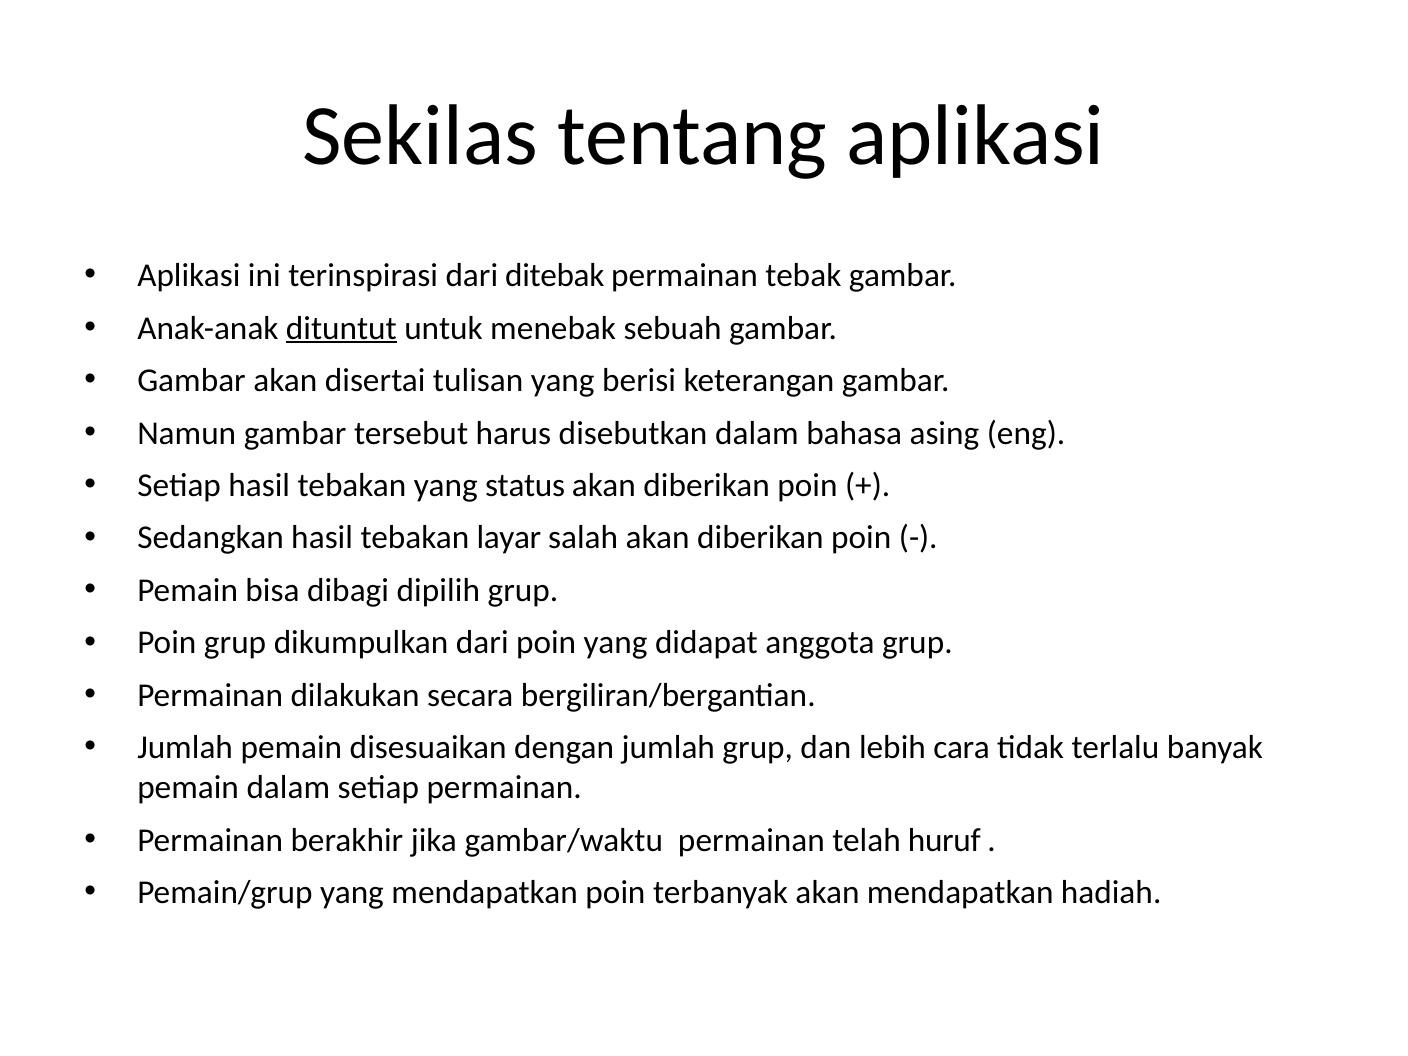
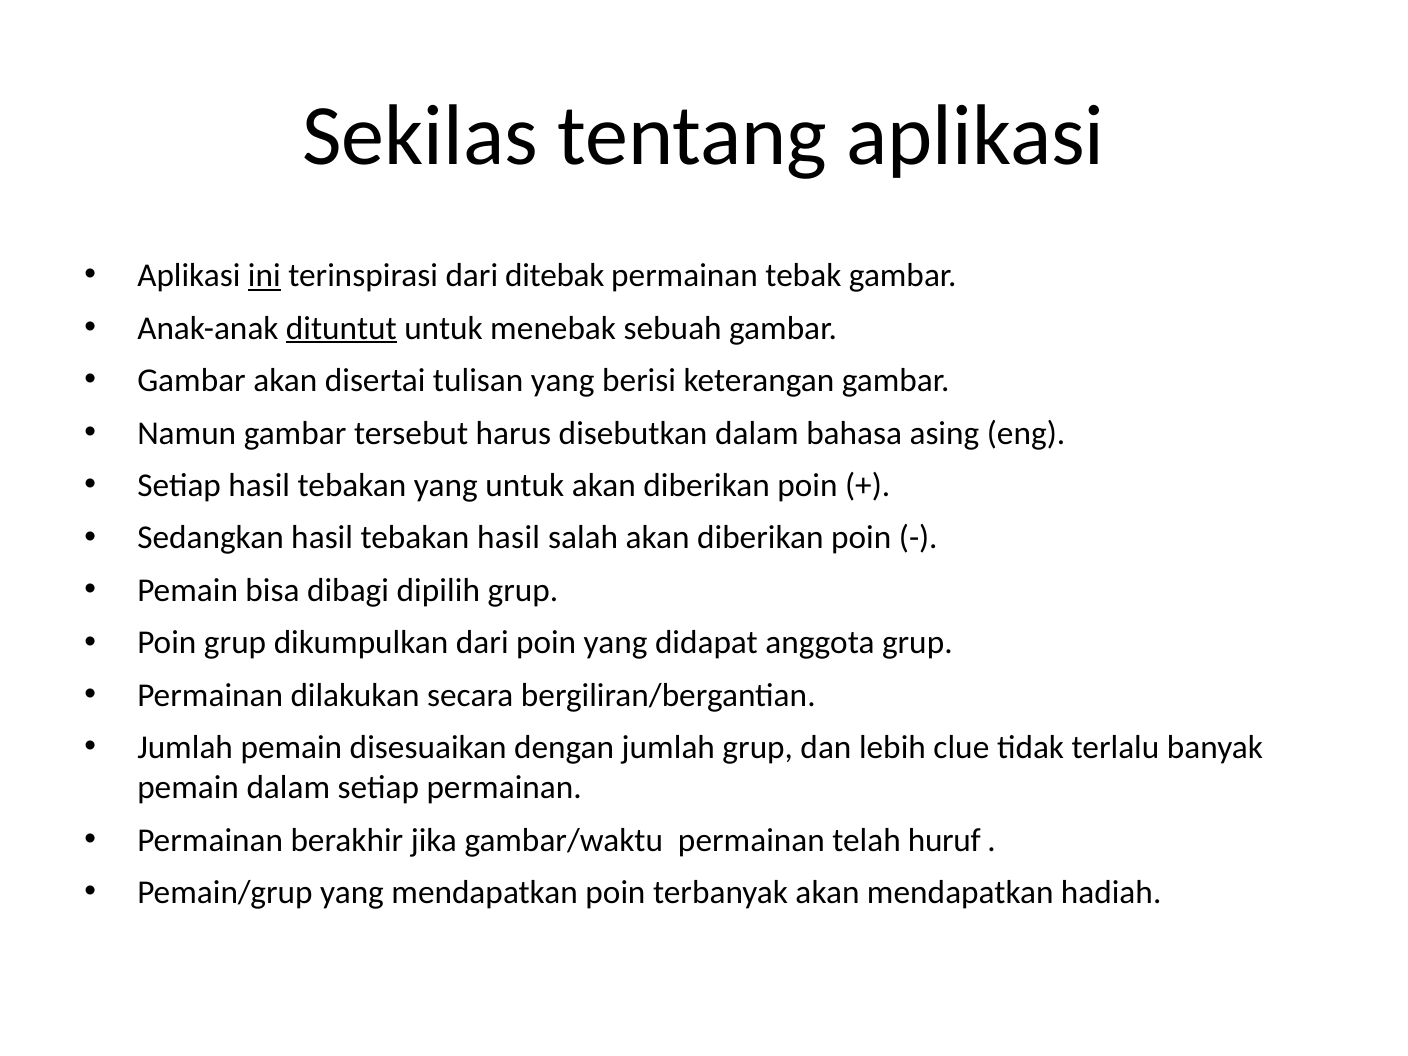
ini underline: none -> present (264, 276)
yang status: status -> untuk (525, 485)
tebakan layar: layar -> hasil (509, 538)
cara: cara -> clue (961, 748)
